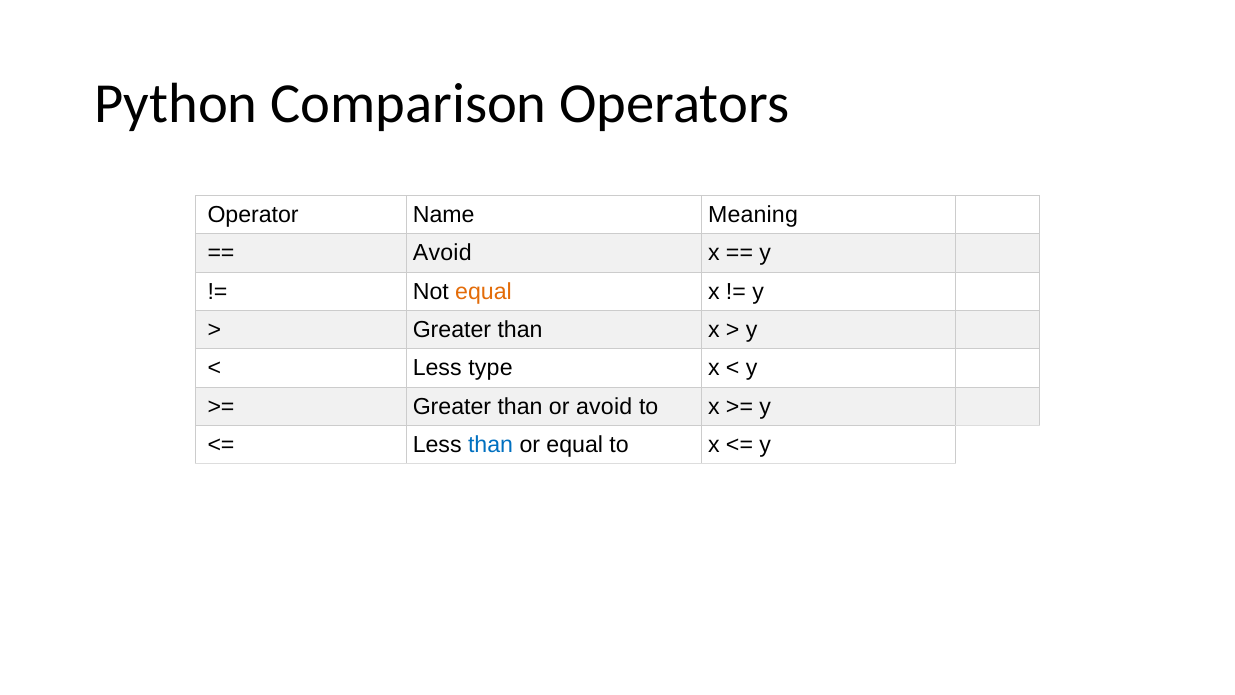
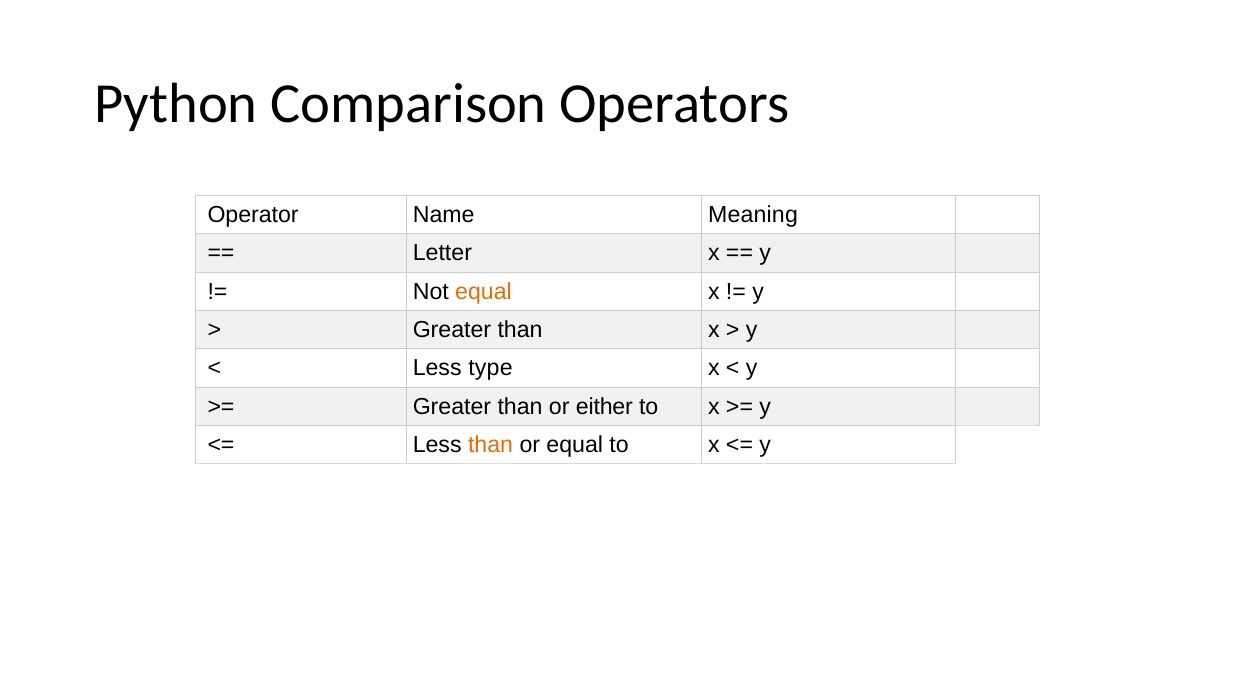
Avoid: Avoid -> Letter (442, 253)
or avoid: avoid -> either (604, 406)
than colour: blue -> orange (491, 445)
